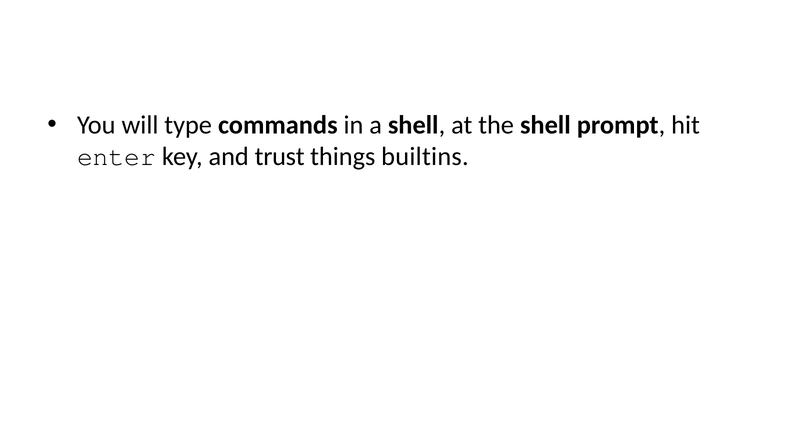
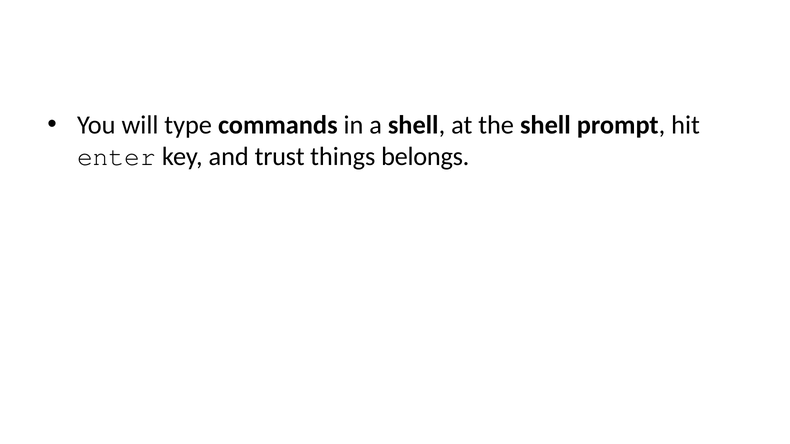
builtins: builtins -> belongs (425, 157)
